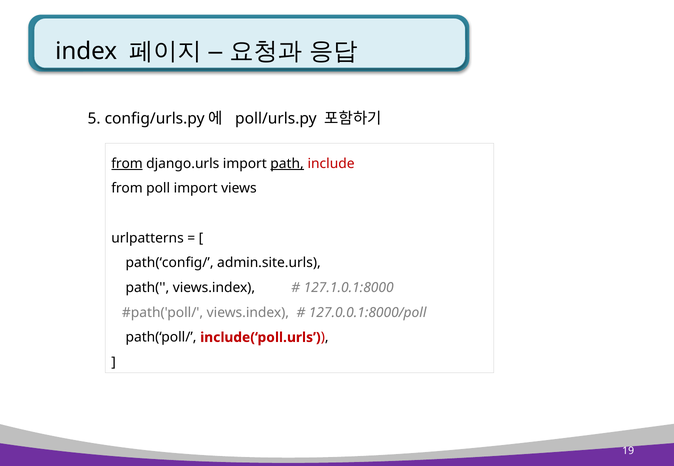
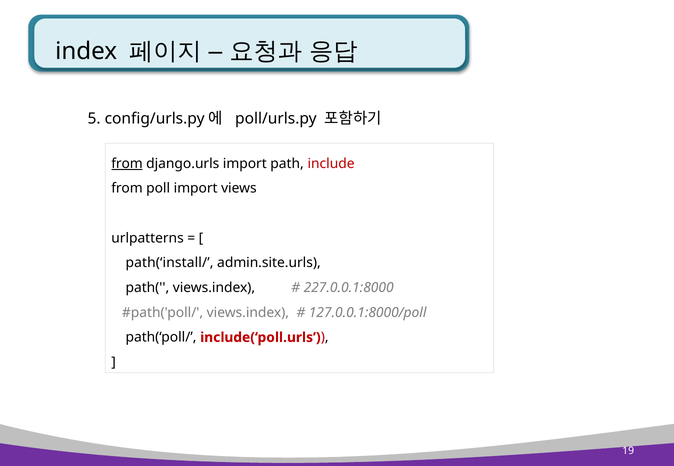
path underline: present -> none (287, 164)
path(‘config/: path(‘config/ -> path(‘install/ (170, 263)
127.1.0.1:8000: 127.1.0.1:8000 -> 227.0.0.1:8000 (349, 288)
